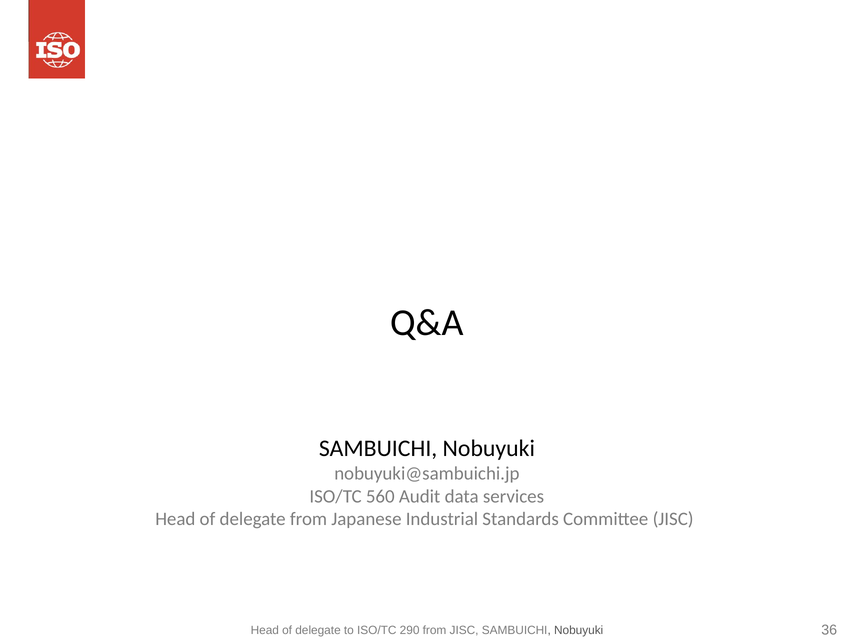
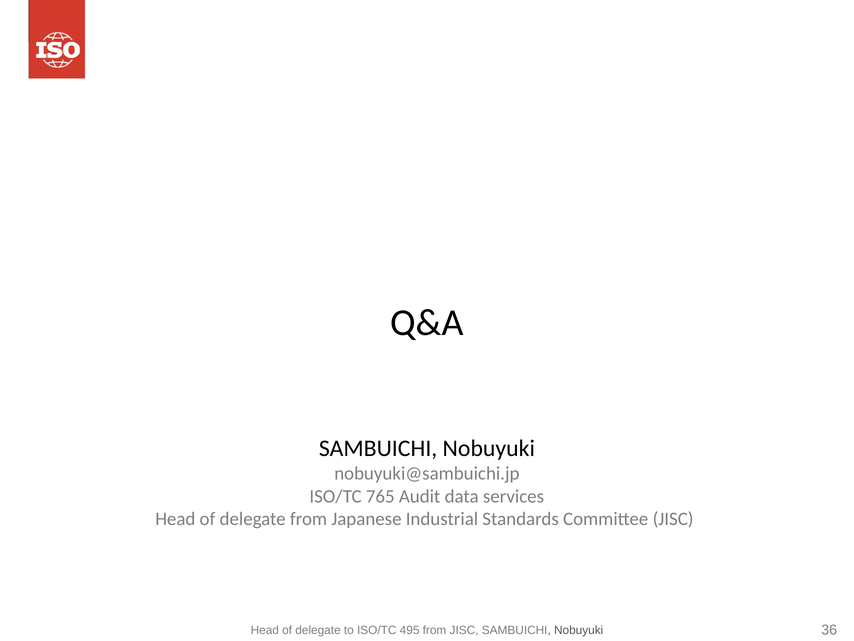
560: 560 -> 765 (380, 496)
290: 290 -> 495 (410, 630)
